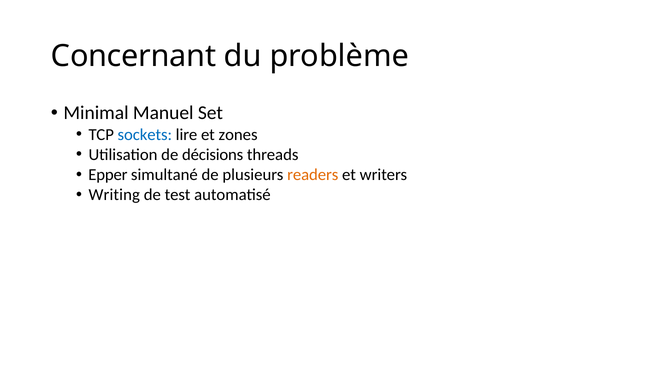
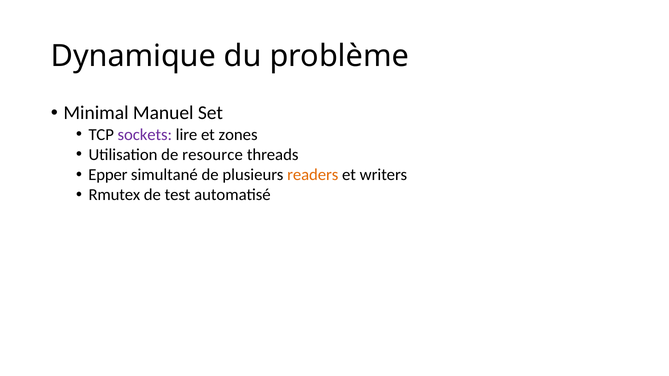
Concernant: Concernant -> Dynamique (133, 56)
sockets colour: blue -> purple (145, 135)
décisions: décisions -> resource (213, 155)
Writing: Writing -> Rmutex (114, 195)
